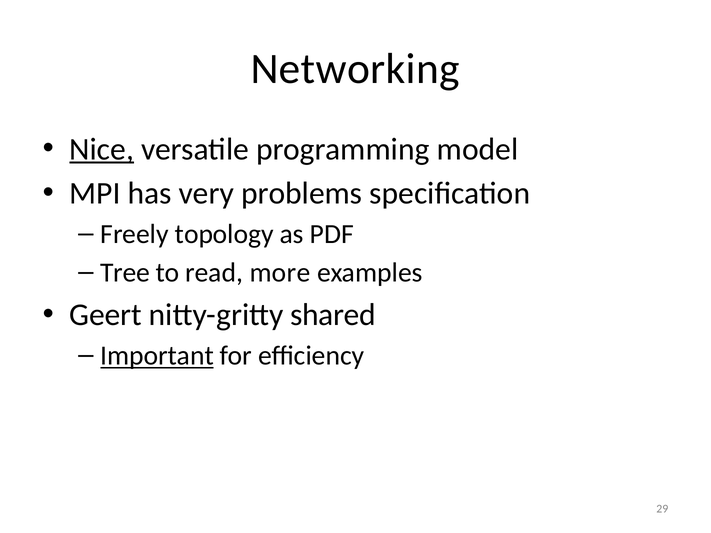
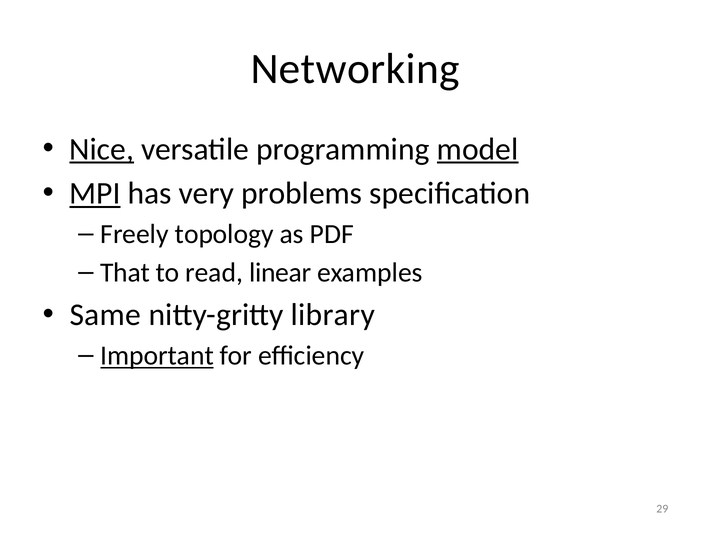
model underline: none -> present (478, 149)
MPI underline: none -> present (95, 193)
Tree: Tree -> That (125, 273)
more: more -> linear (280, 273)
Geert: Geert -> Same (105, 315)
shared: shared -> library (333, 315)
